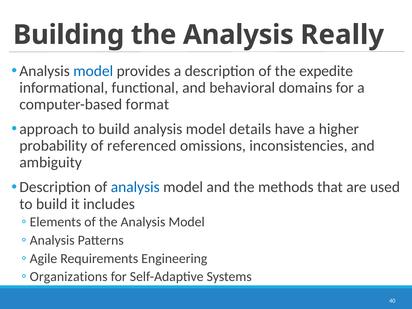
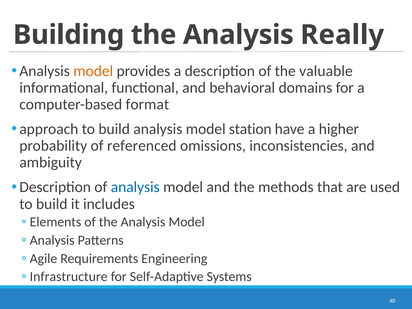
model colour: blue -> orange (93, 71)
expedite: expedite -> valuable (326, 71)
details: details -> station (250, 129)
Organizations: Organizations -> Infrastructure (69, 277)
